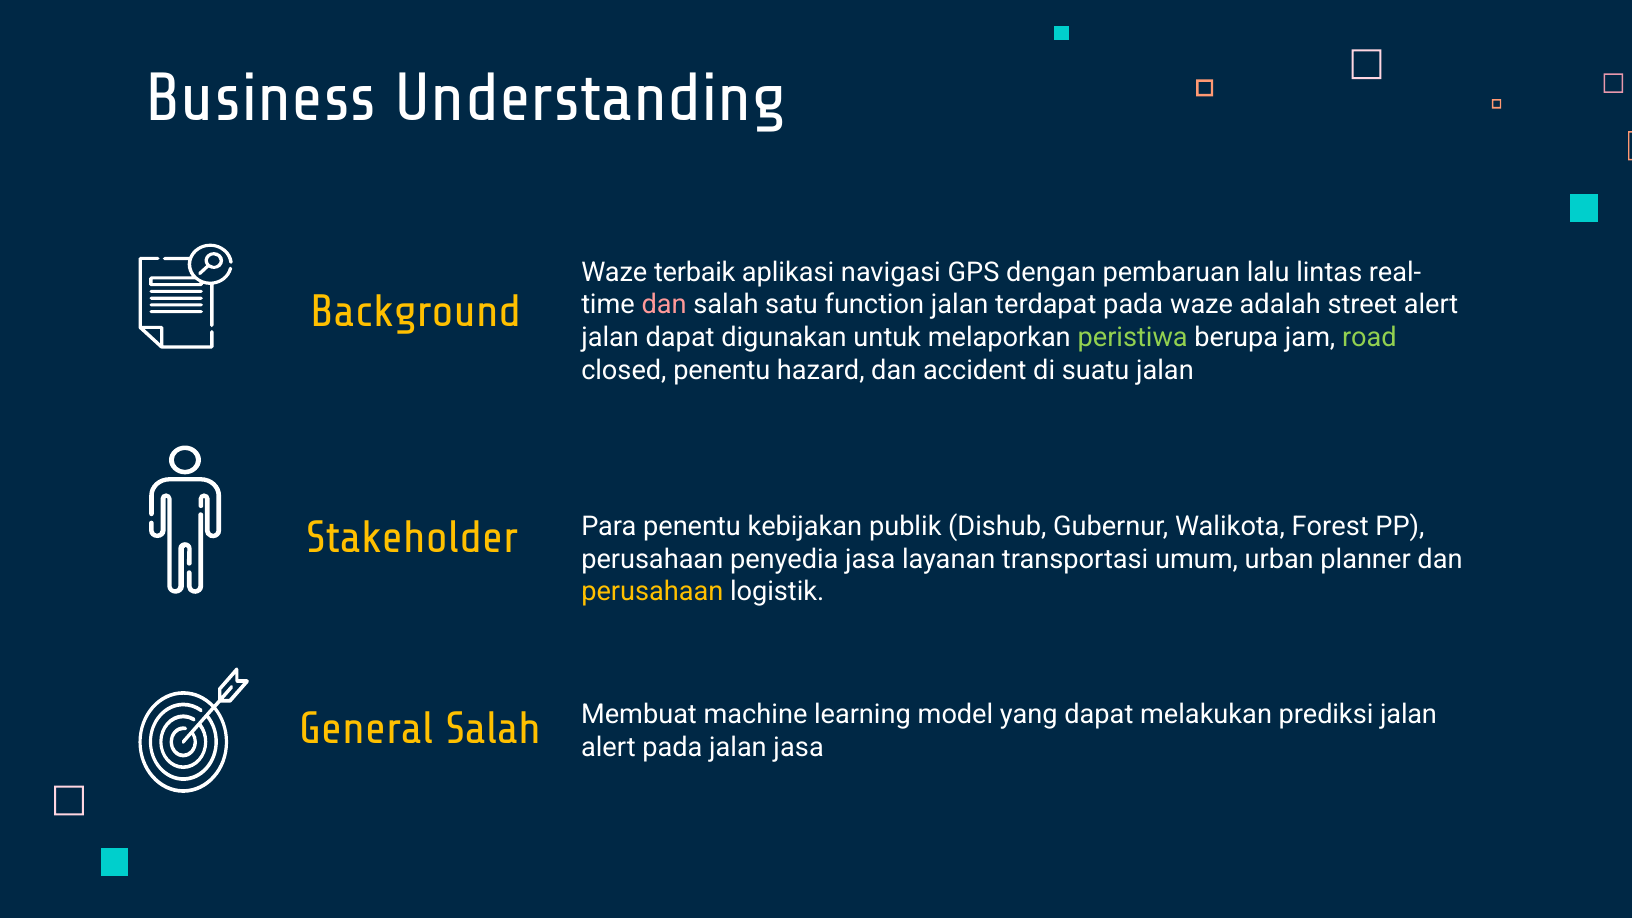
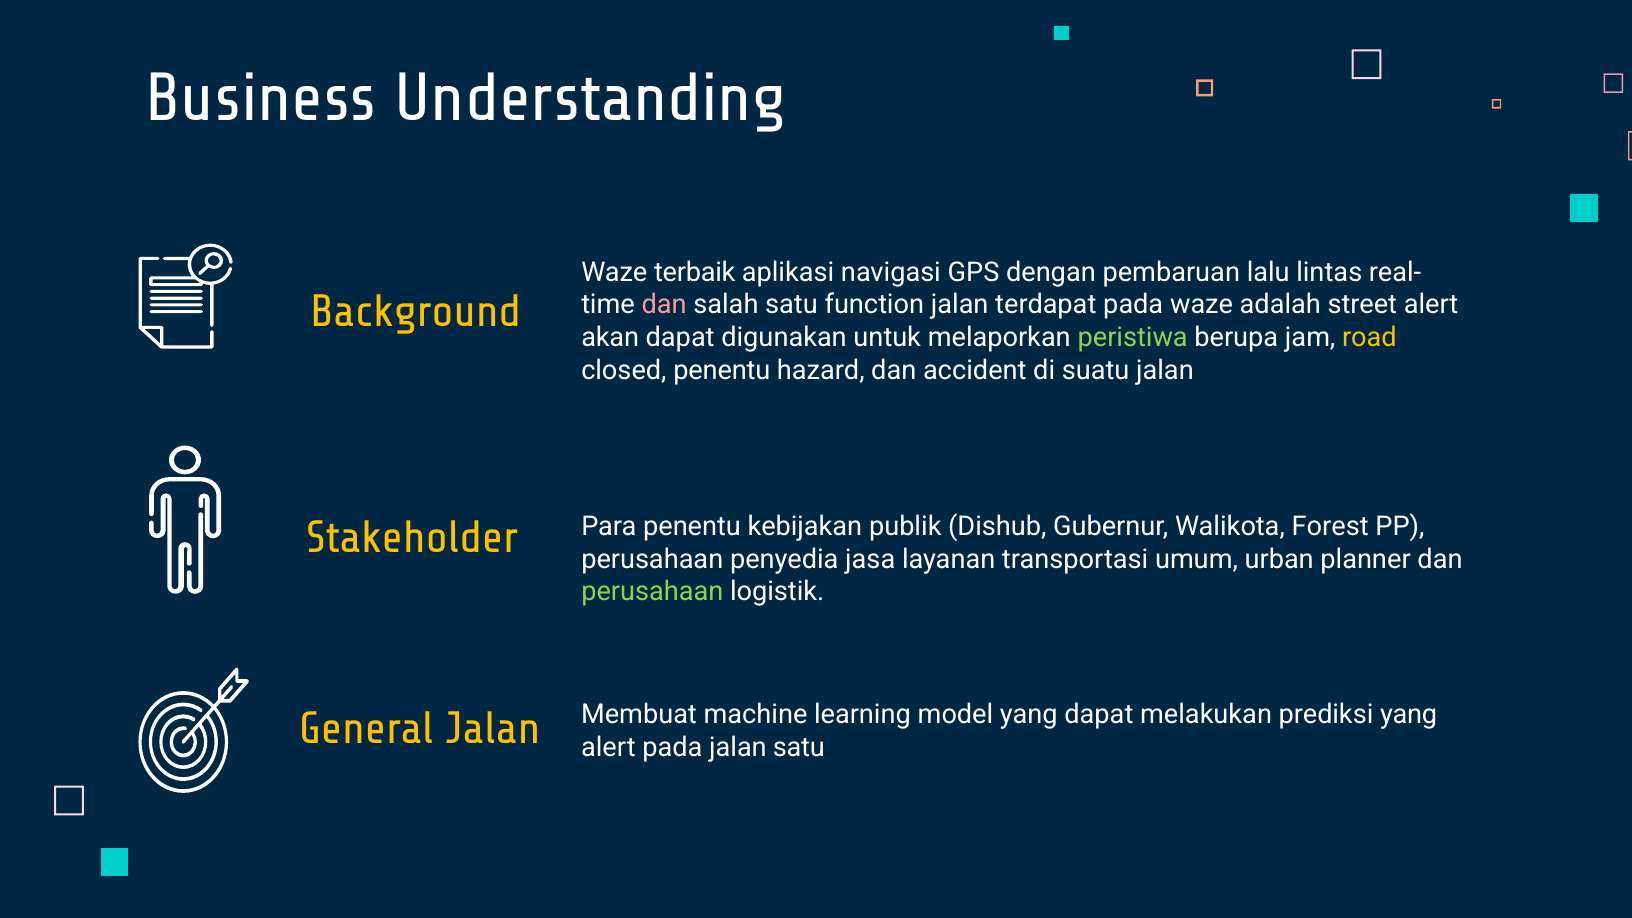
jalan: jalan -> akan (610, 338)
road colour: light green -> yellow (1369, 338)
perusahaan colour: yellow -> light green (652, 592)
General Salah: Salah -> Jalan (493, 728)
prediksi jalan: jalan -> yang (1409, 715)
jalan jasa: jasa -> satu (799, 747)
